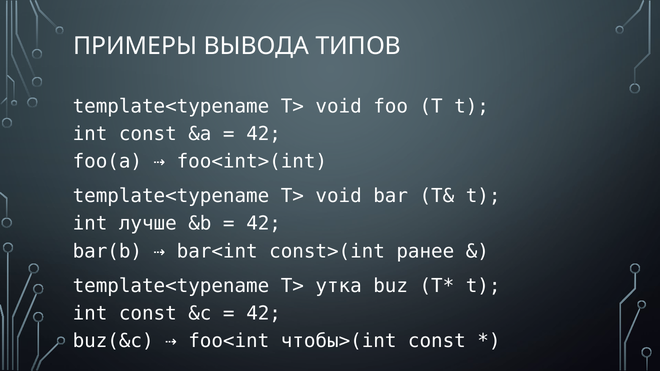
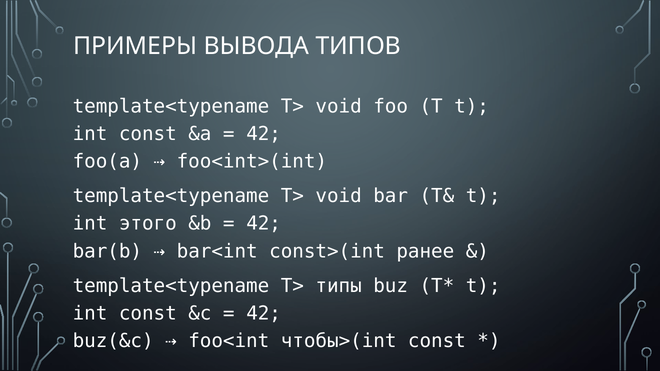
лучше: лучше -> этого (148, 224)
утка: утка -> типы (339, 286)
